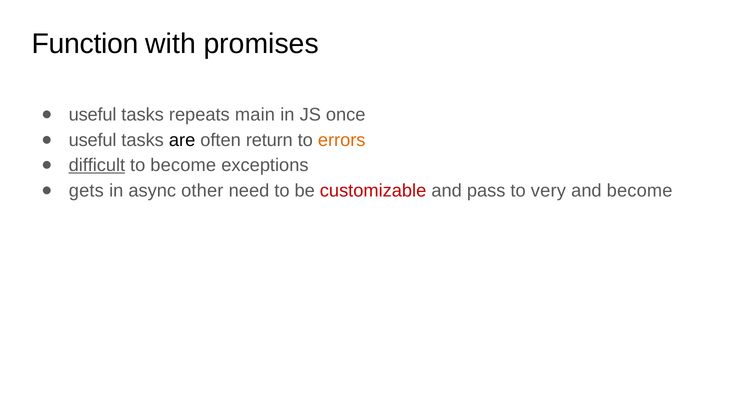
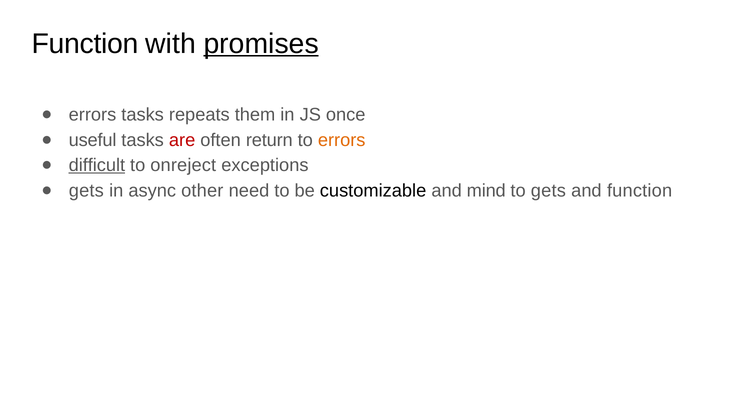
promises underline: none -> present (261, 44)
useful: useful -> errors (92, 115)
main: main -> them (255, 115)
are colour: black -> red (182, 140)
to become: become -> onreject (183, 165)
customizable colour: red -> black (373, 190)
pass: pass -> mind (486, 190)
to very: very -> gets (548, 190)
and become: become -> function (640, 190)
